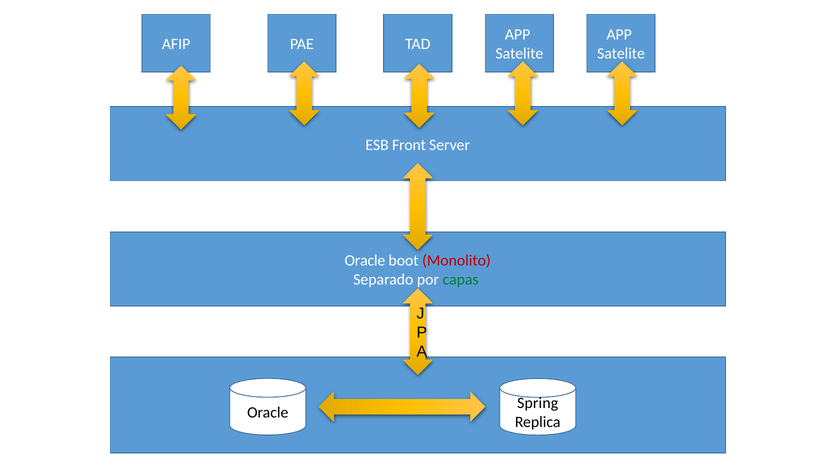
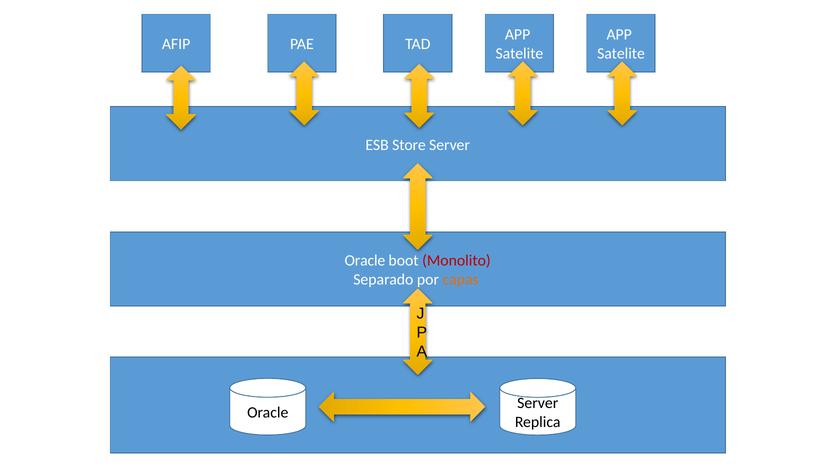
Front: Front -> Store (409, 145)
capas colour: green -> orange (461, 279)
Spring: Spring -> Server (538, 403)
